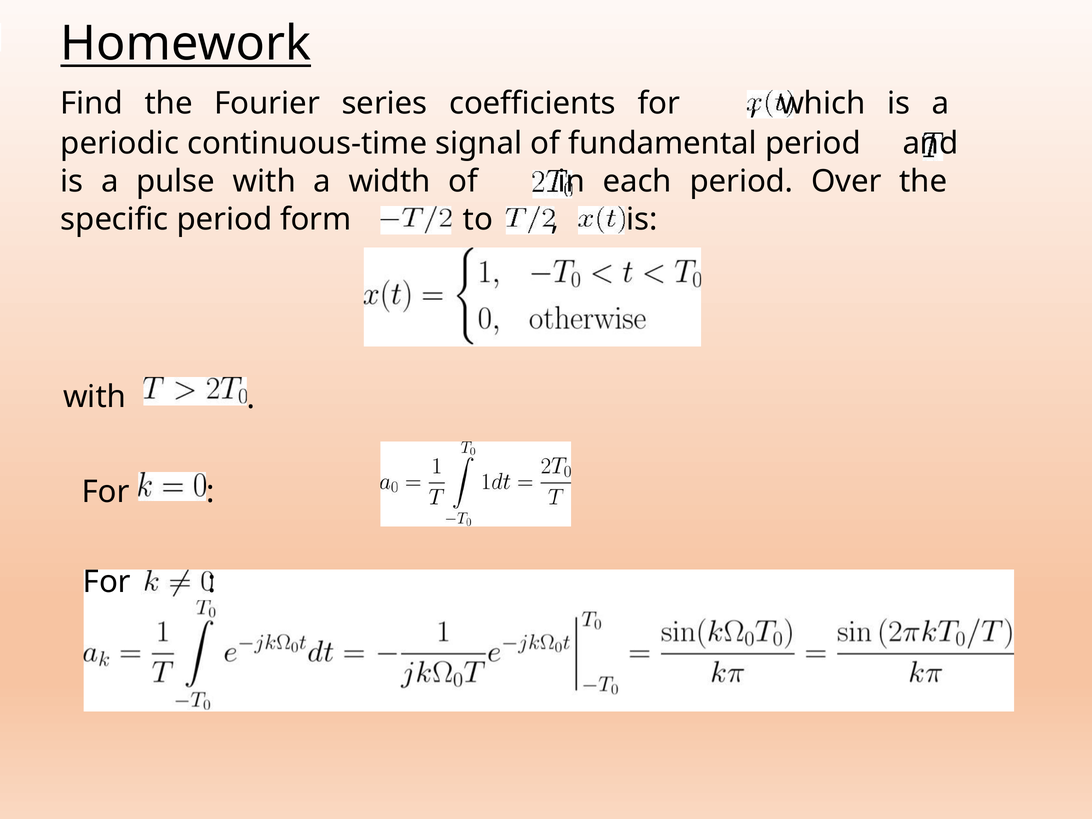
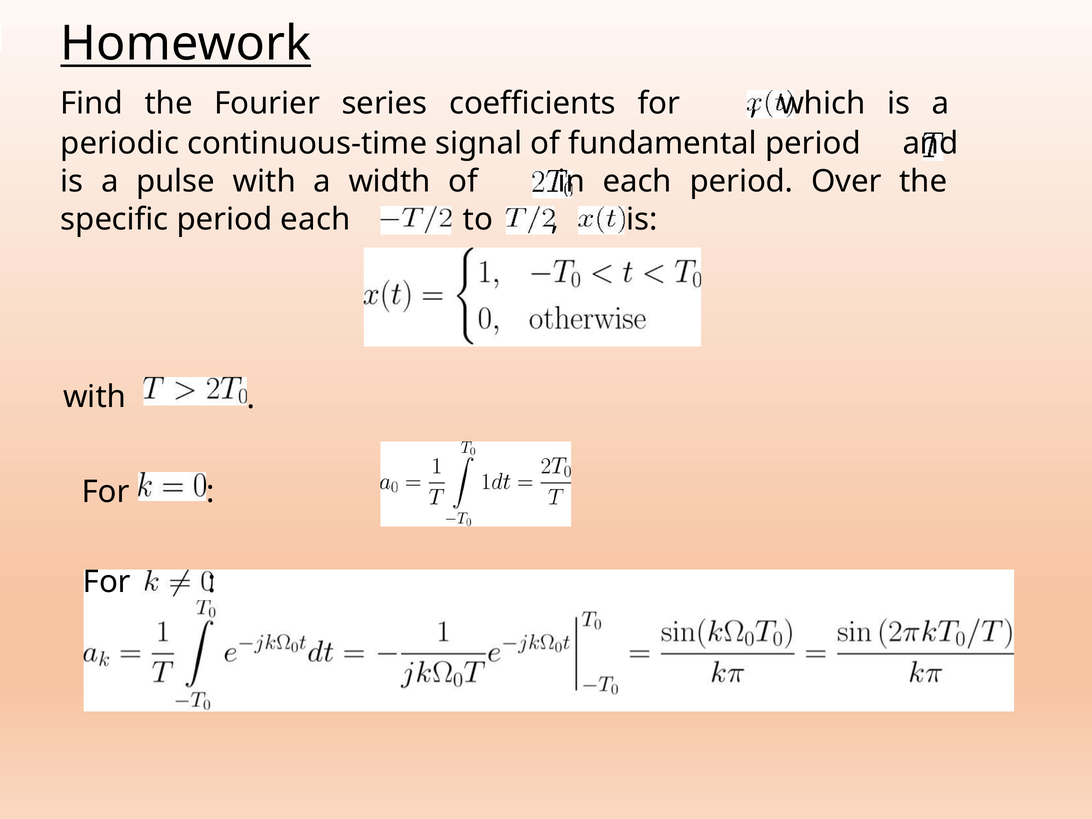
period form: form -> each (316, 219)
